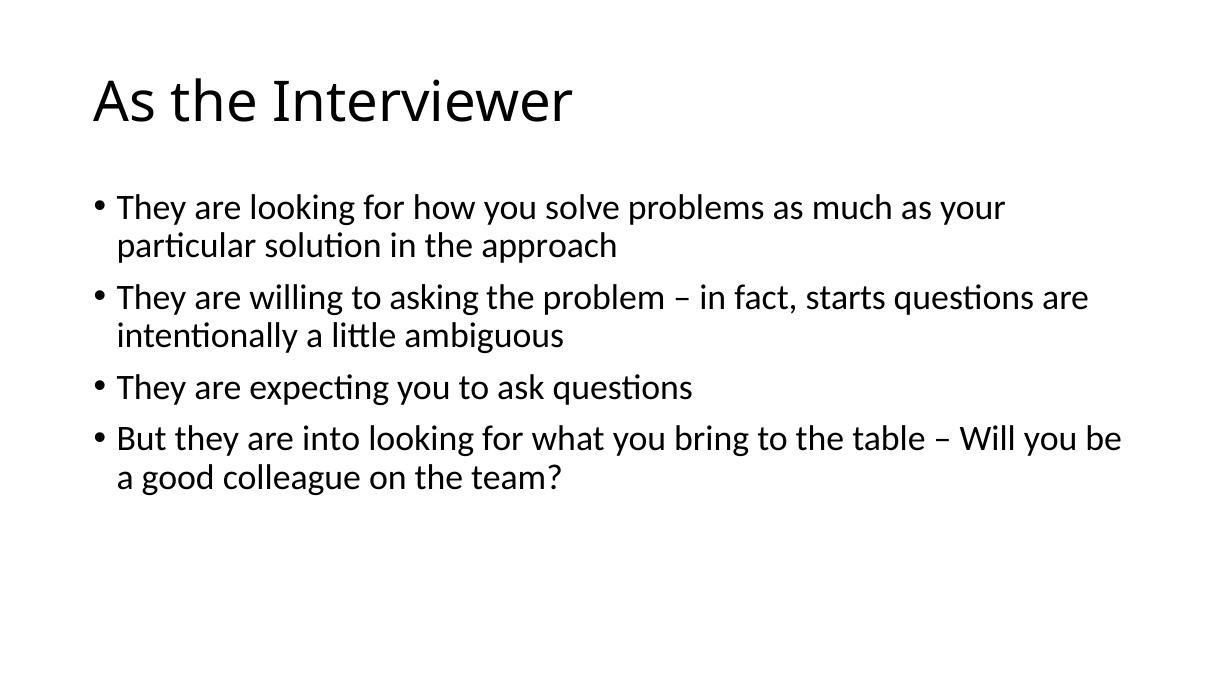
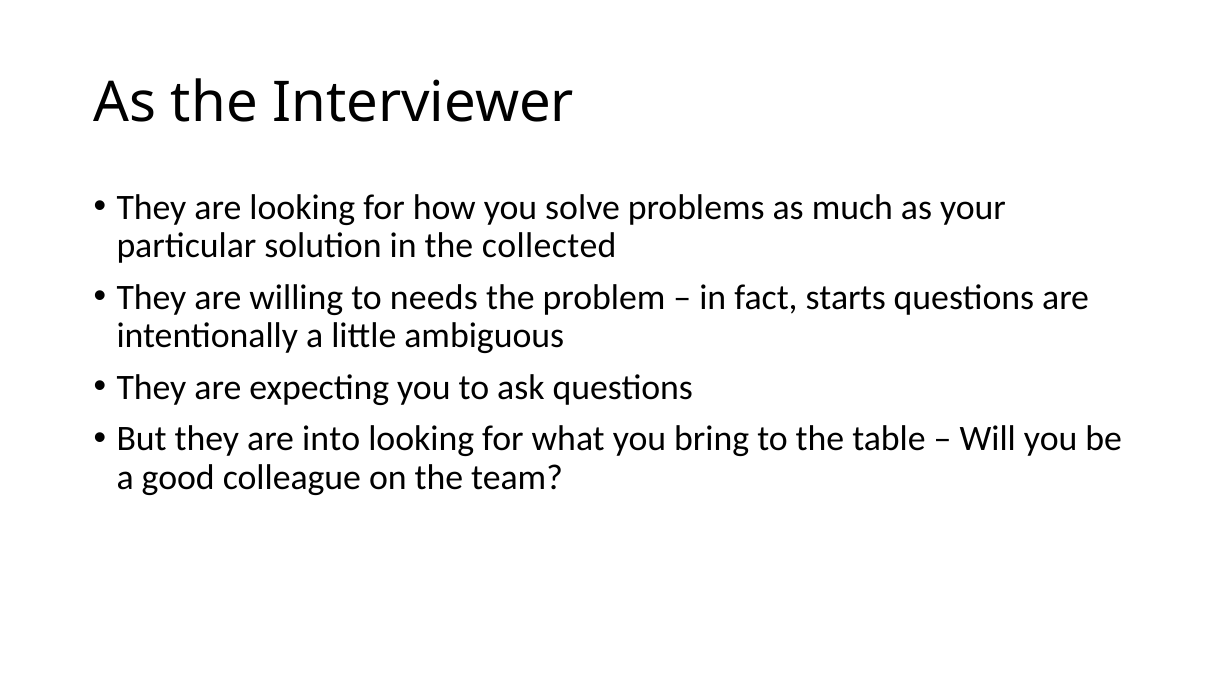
approach: approach -> collected (549, 246)
asking: asking -> needs (434, 298)
